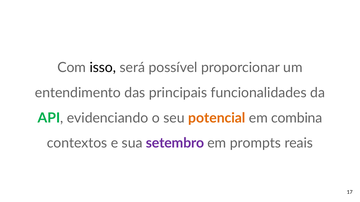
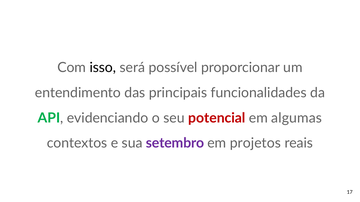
potencial colour: orange -> red (217, 118)
combina: combina -> algumas (297, 118)
prompts: prompts -> projetos (255, 143)
